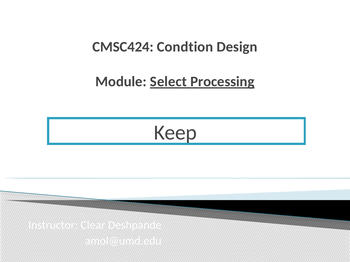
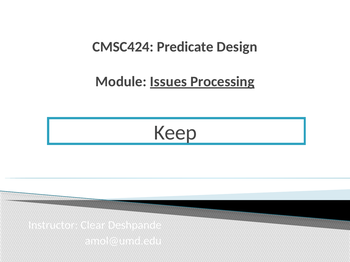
Condtion: Condtion -> Predicate (185, 47)
Select: Select -> Issues (168, 82)
